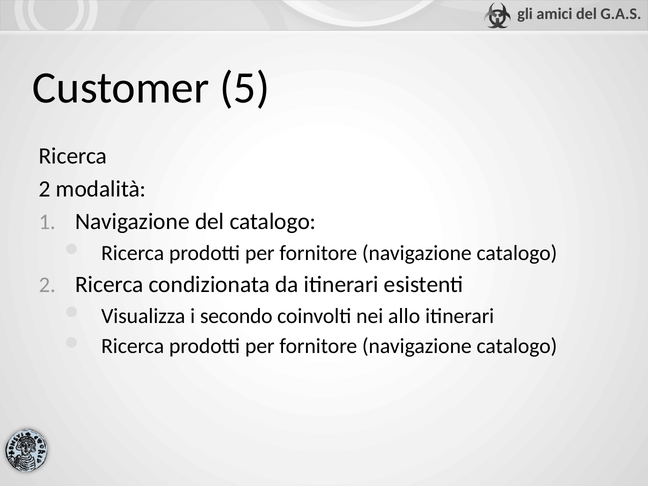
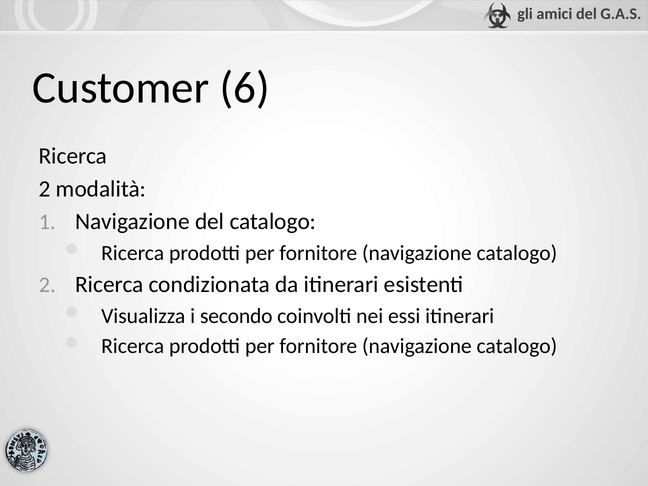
5: 5 -> 6 (245, 88)
allo: allo -> essi (404, 316)
